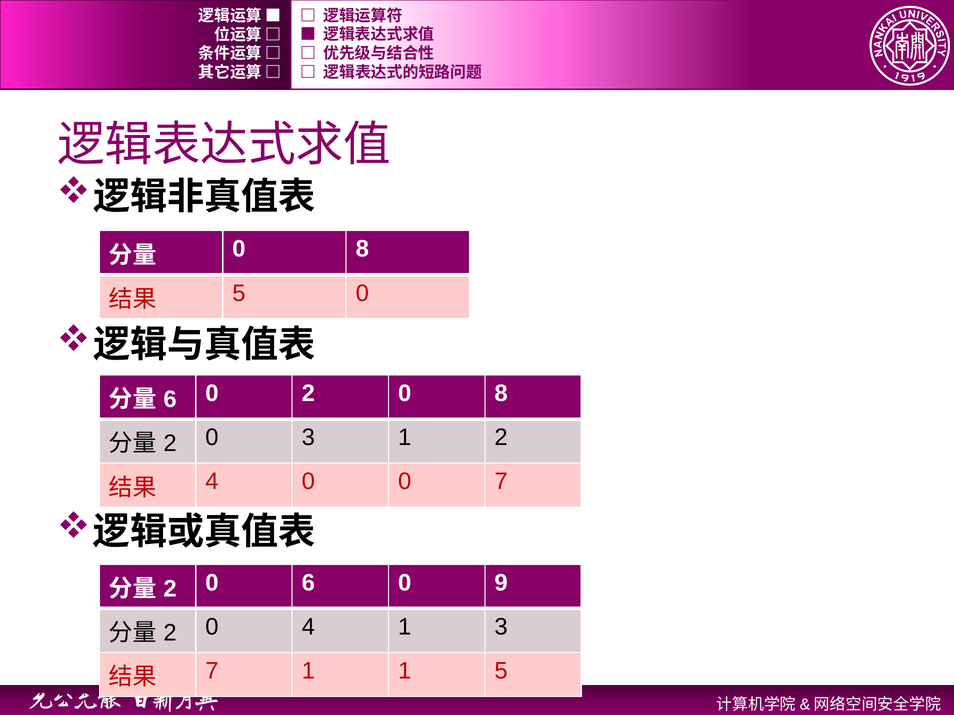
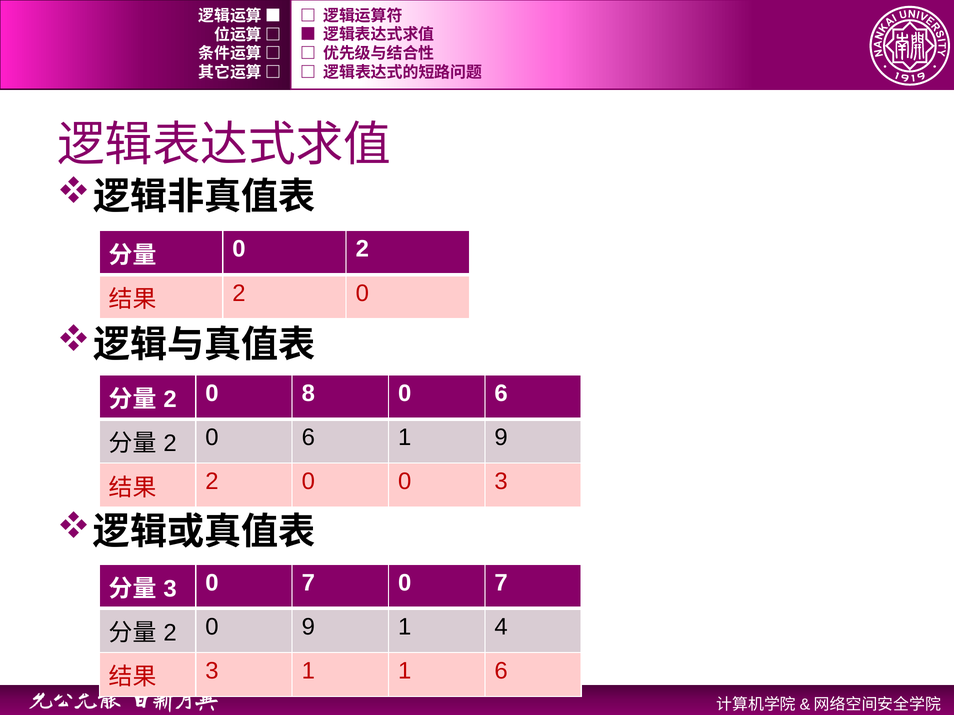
8: 8 -> 2 (362, 249)
5: 5 -> 2 (239, 293)
6: 6 -> 2 (170, 400)
0 2: 2 -> 8 (308, 394)
8: 8 -> 6 (501, 394)
3: 3 -> 6 (308, 438)
1 2: 2 -> 9 (501, 438)
4: 4 -> 2 (212, 482)
0 7: 7 -> 3 (501, 482)
2: 2 -> 3 (170, 589)
6: 6 -> 7 (308, 583)
9: 9 -> 7 (501, 583)
0 4: 4 -> 9 (308, 627)
1 3: 3 -> 4 (501, 627)
7: 7 -> 3 (212, 671)
1 5: 5 -> 6 (501, 671)
